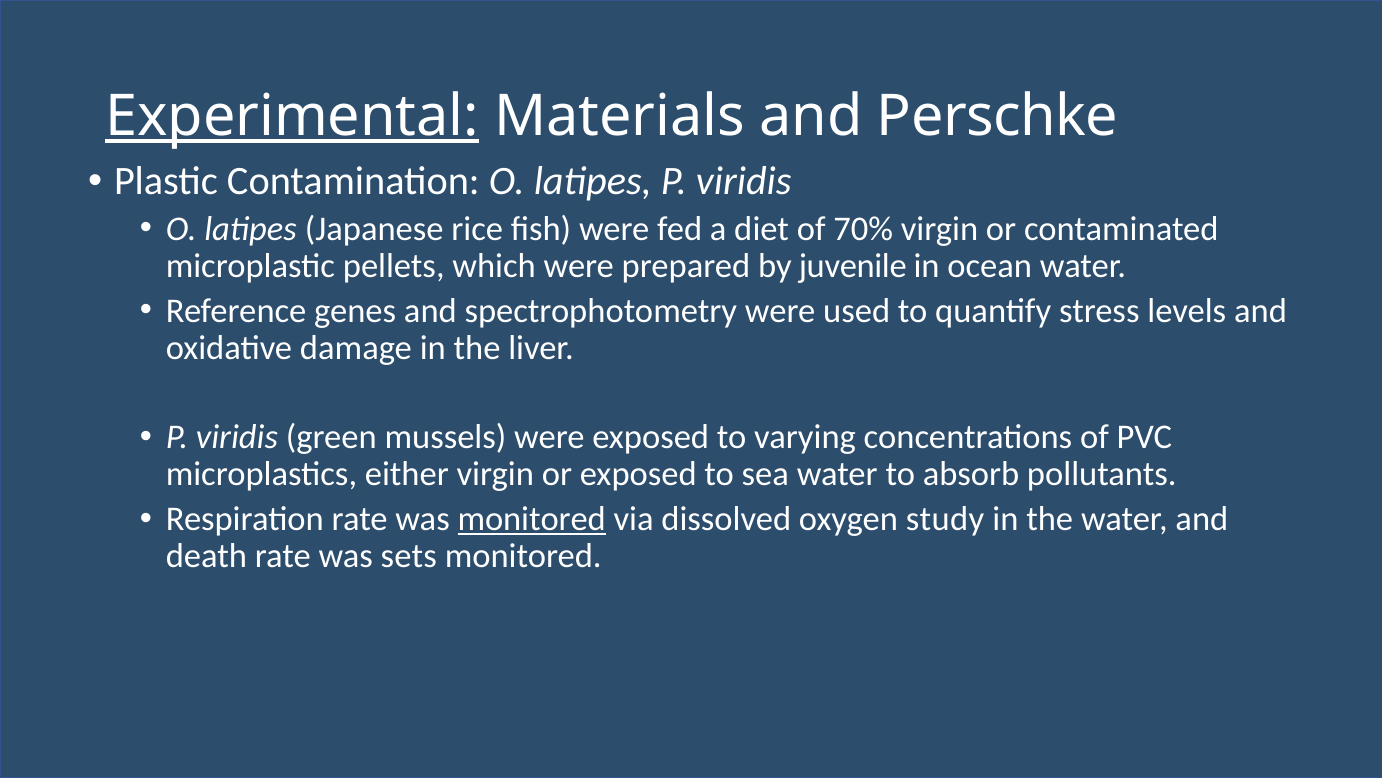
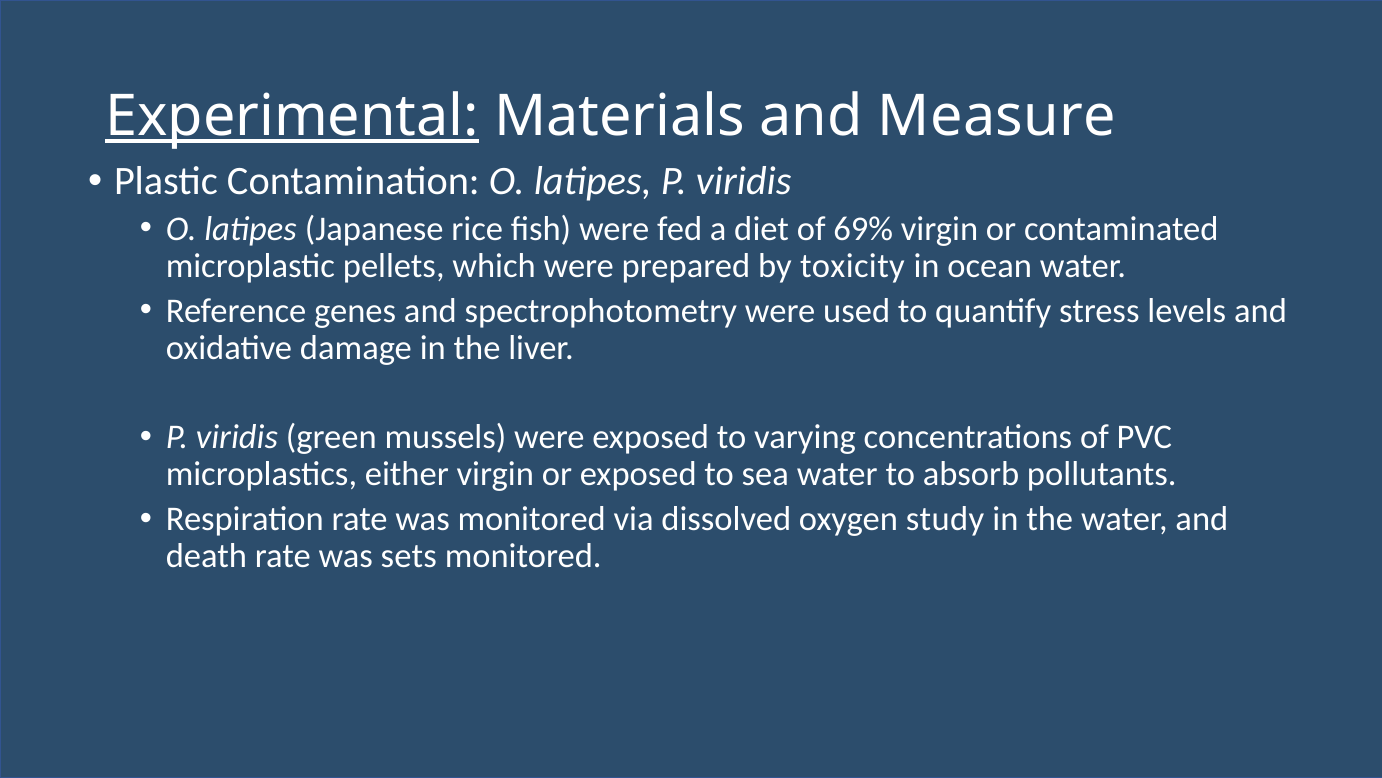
Perschke: Perschke -> Measure (997, 116)
70%: 70% -> 69% (863, 229)
juvenile: juvenile -> toxicity (852, 266)
monitored underline: present -> none (532, 519)
